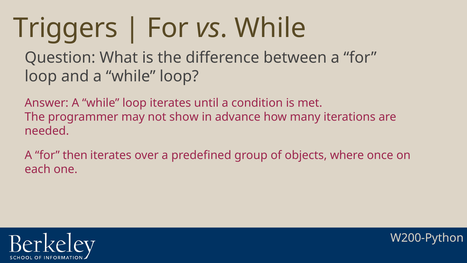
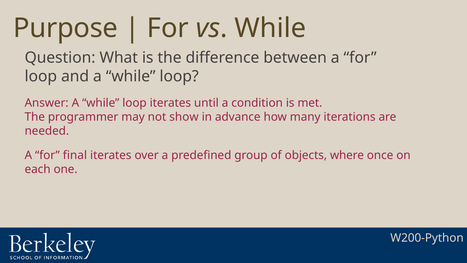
Triggers: Triggers -> Purpose (66, 28)
then: then -> final (75, 155)
